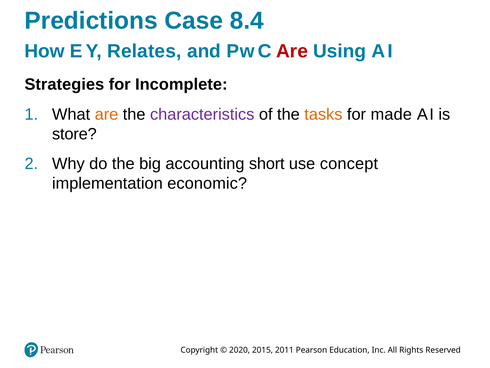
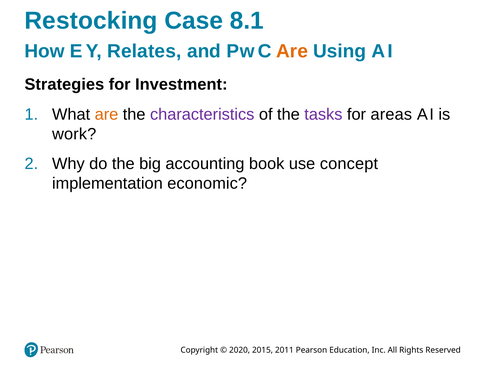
Predictions: Predictions -> Restocking (91, 21)
8.4: 8.4 -> 8.1 (247, 21)
Are colour: red -> orange (292, 51)
Incomplete: Incomplete -> Investment (181, 84)
tasks colour: orange -> purple (323, 114)
made: made -> areas (391, 114)
store: store -> work (74, 134)
short: short -> book (267, 164)
